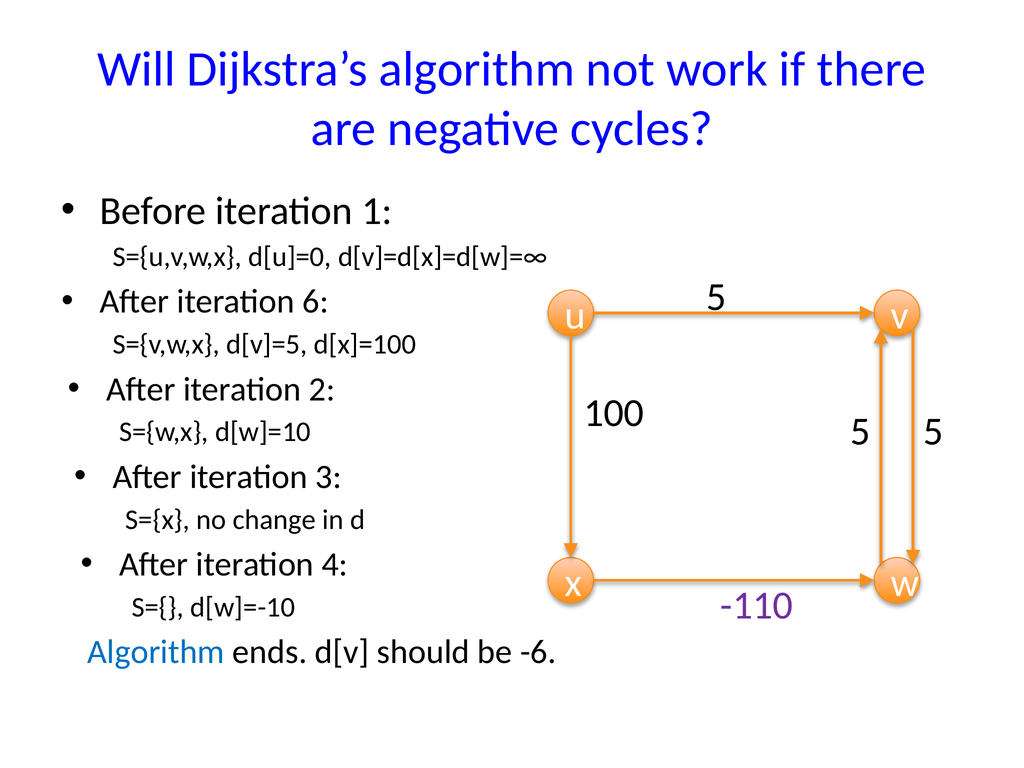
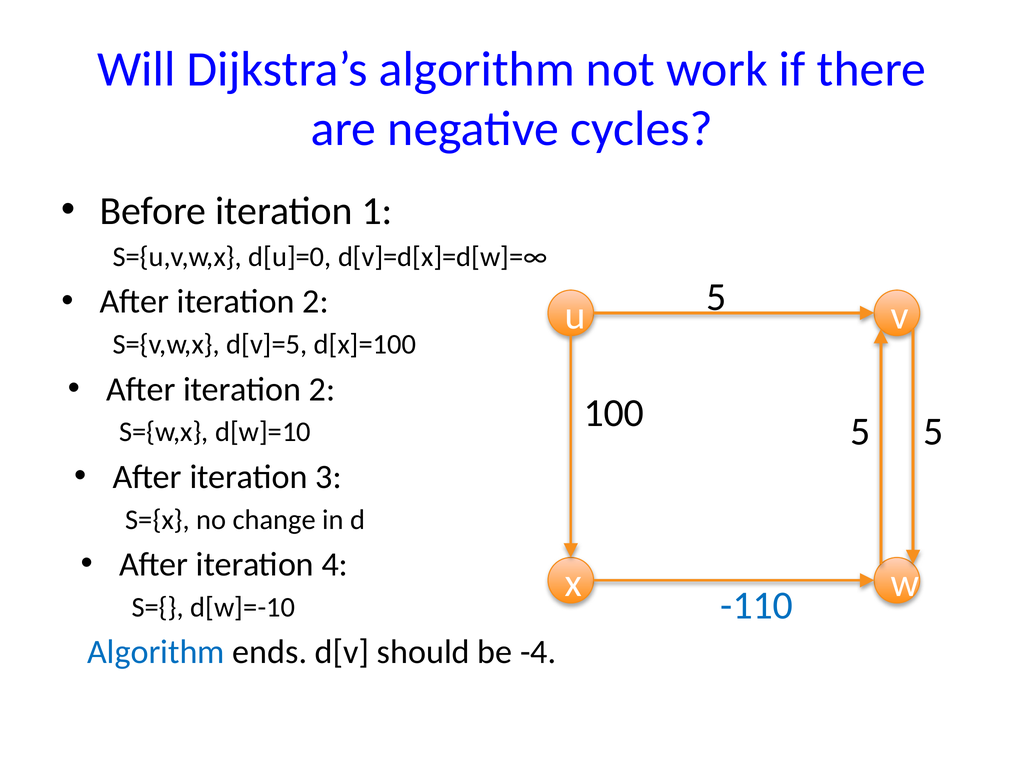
6: 6 -> 2 (316, 302)
-110 colour: purple -> blue (757, 605)
-6: -6 -> -4 (538, 652)
